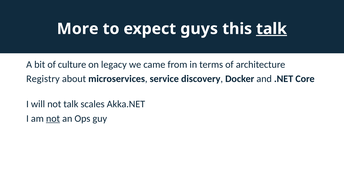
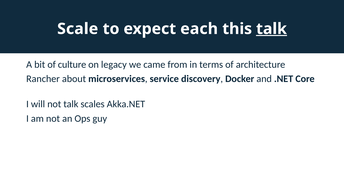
More: More -> Scale (78, 29)
guys: guys -> each (199, 29)
Registry: Registry -> Rancher (43, 79)
not underline: present -> none (53, 119)
